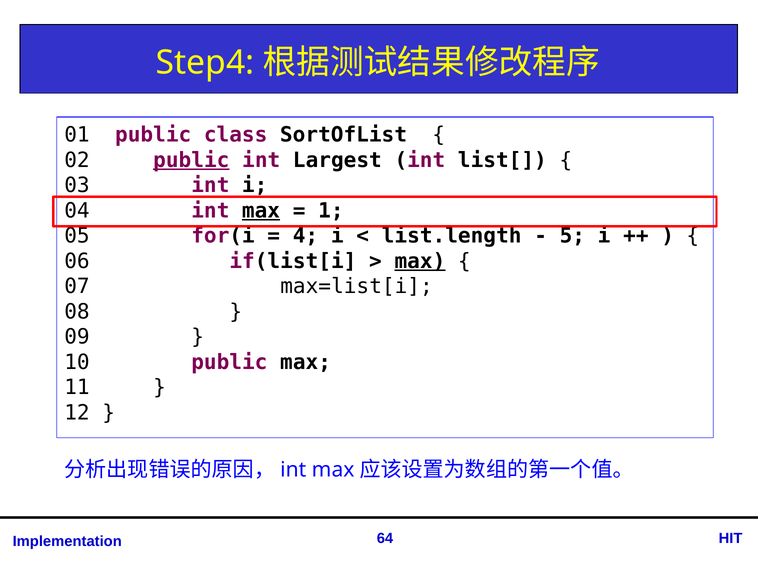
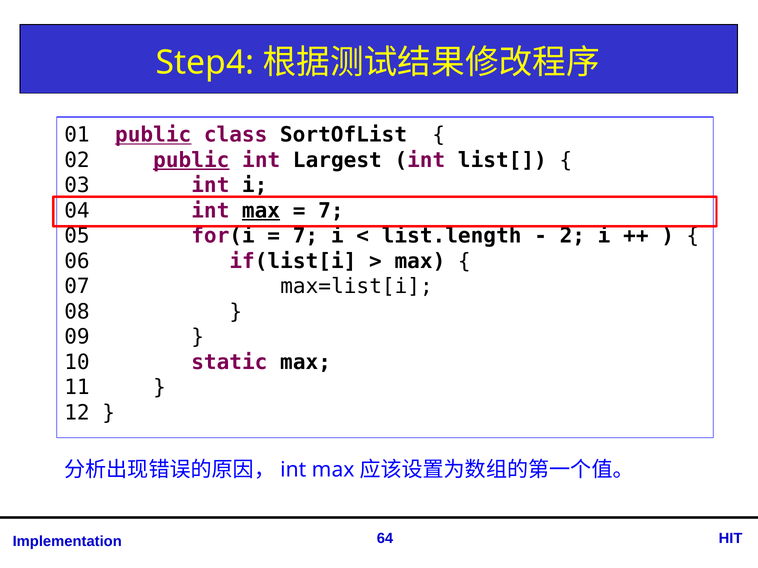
public underline: none -> present (153, 135)
1: 1 -> 7 (331, 211)
4: 4 -> 7 (305, 236)
5: 5 -> 2 (572, 236)
max underline: present -> none (420, 261)
10 public: public -> static (229, 363)
